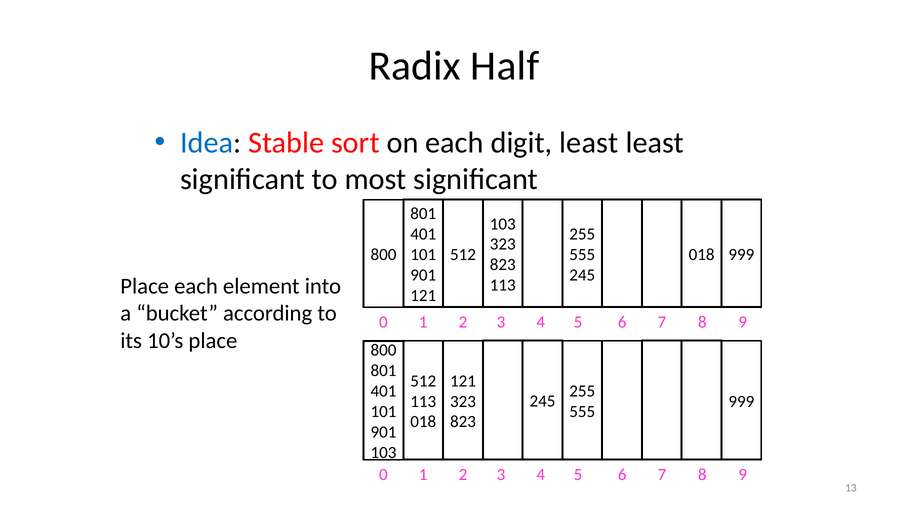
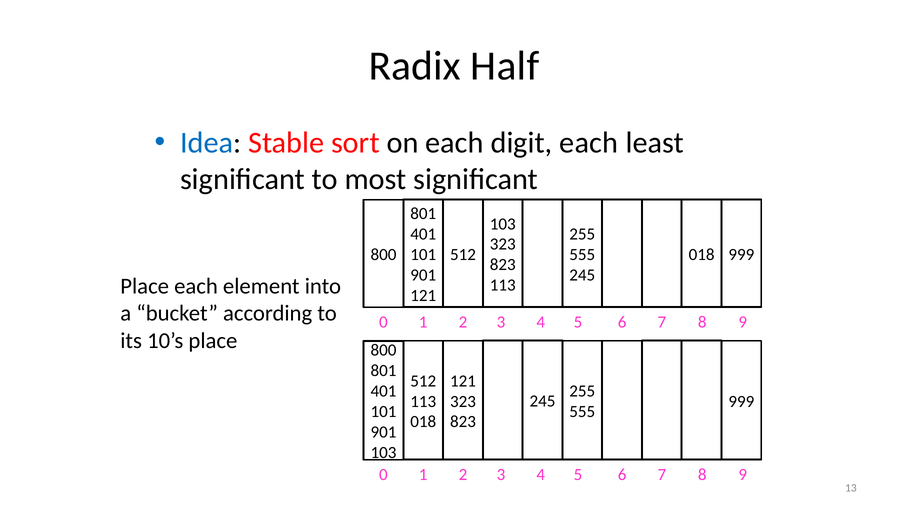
digit least: least -> each (589, 143)
